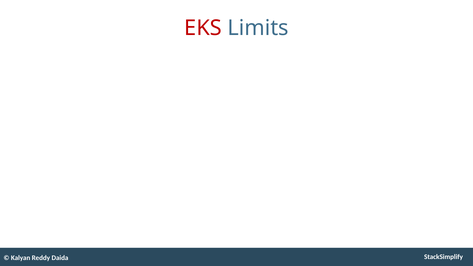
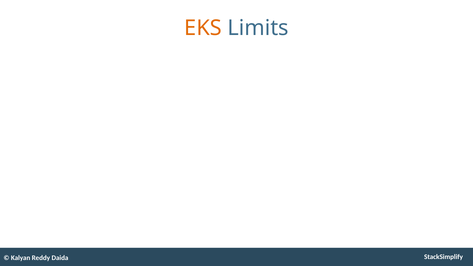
EKS colour: red -> orange (203, 28)
